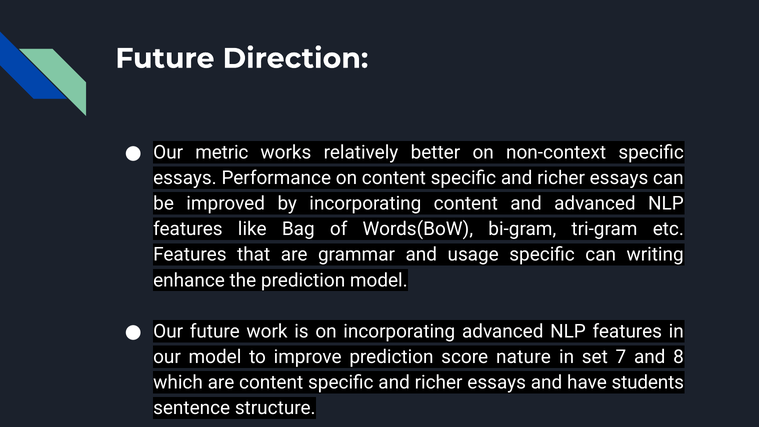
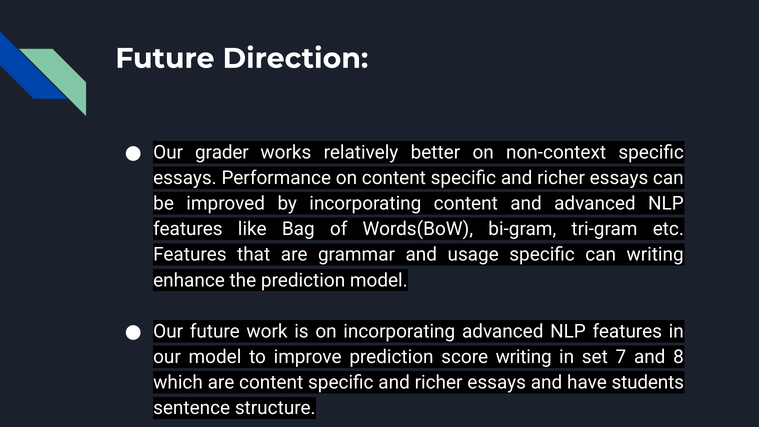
metric: metric -> grader (222, 152)
score nature: nature -> writing (524, 357)
